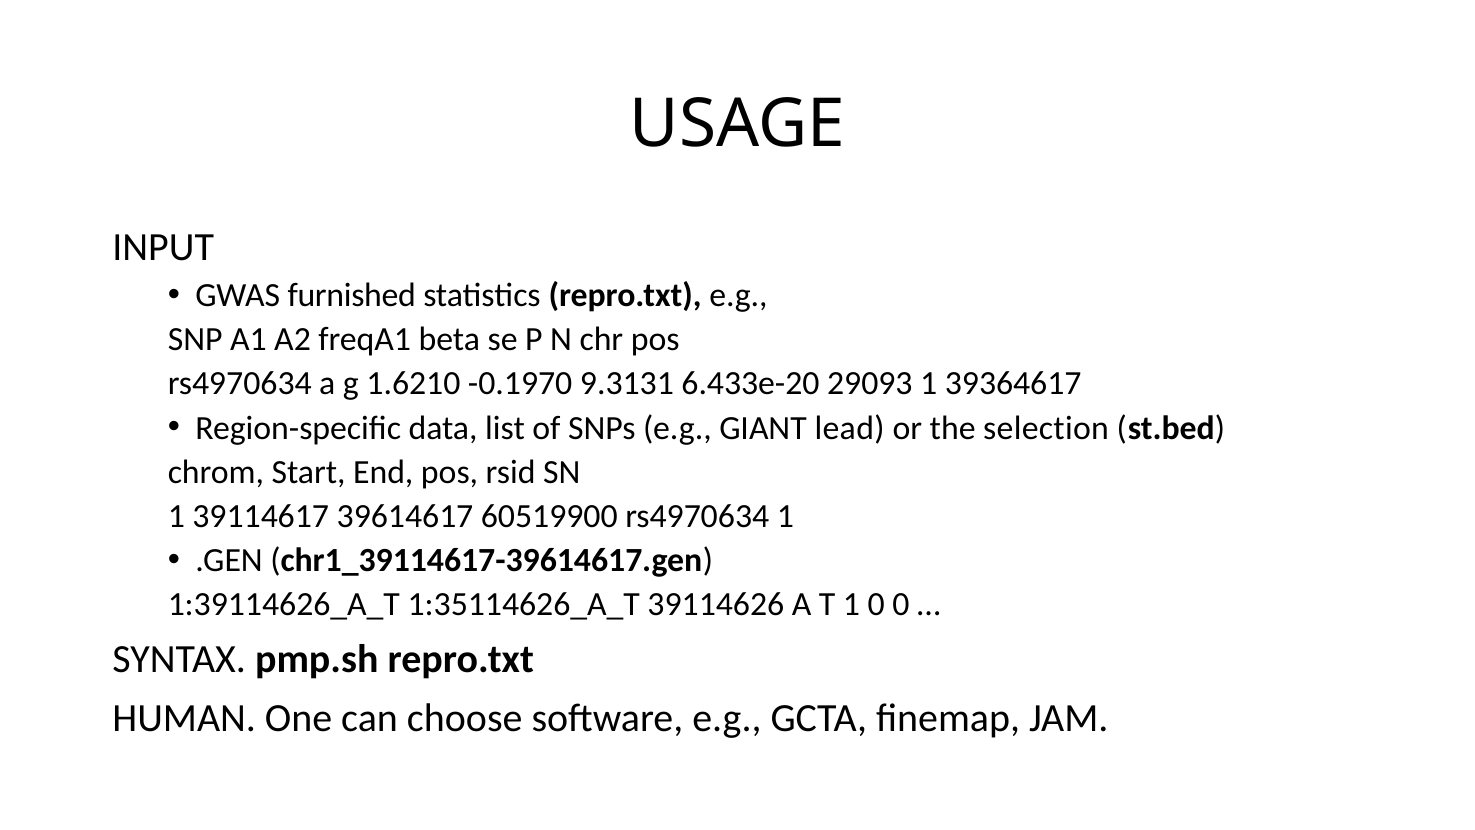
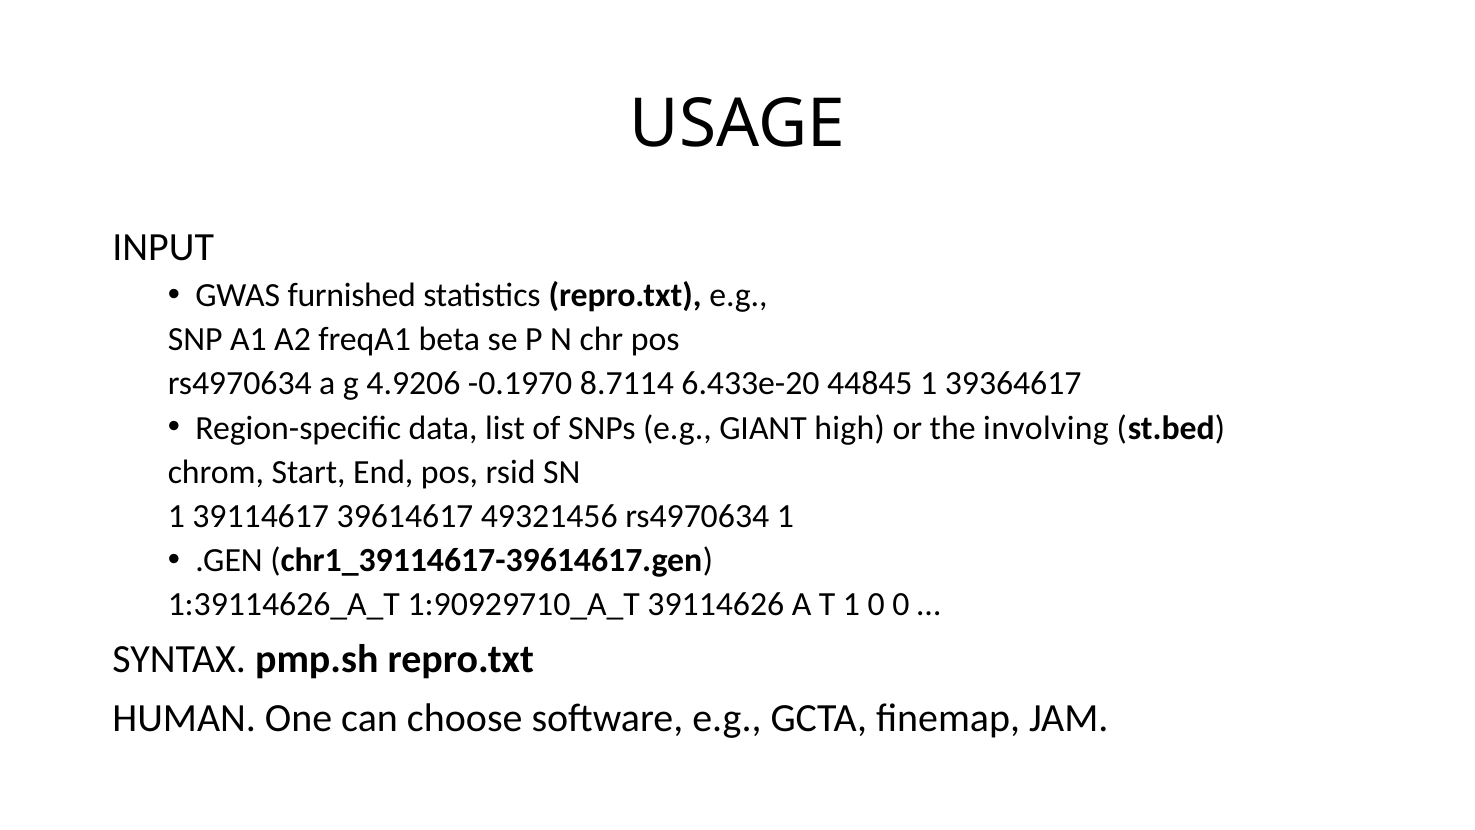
1.6210: 1.6210 -> 4.9206 (413, 384)
9.3131: 9.3131 -> 8.7114 (627, 384)
29093: 29093 -> 44845 (870, 384)
lead: lead -> high (850, 428)
selection: selection -> involving (1046, 428)
60519900: 60519900 -> 49321456 (549, 516)
1:35114626_A_T: 1:35114626_A_T -> 1:90929710_A_T (524, 604)
